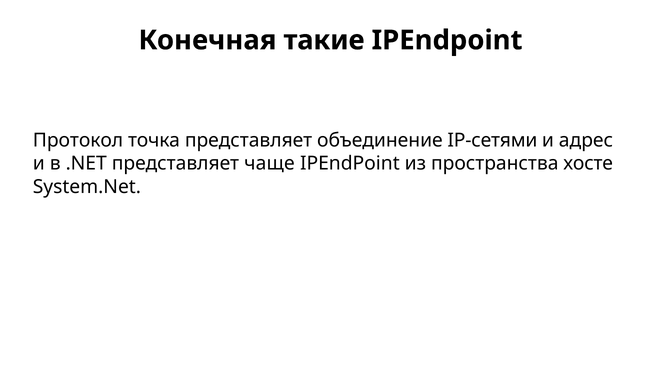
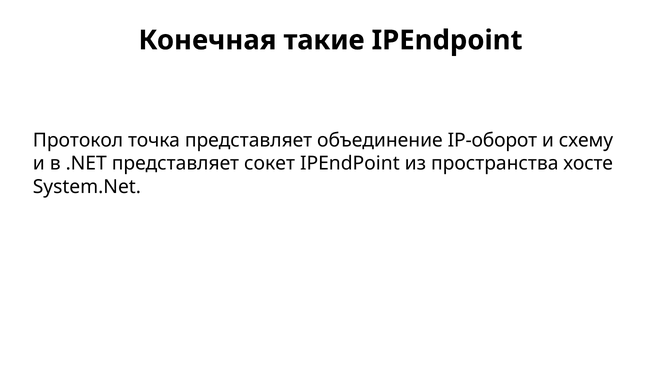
IP-сетями: IP-сетями -> IP-оборот (492, 140)
адрес: адрес -> схему (586, 140)
чаще: чаще -> сокет (270, 163)
